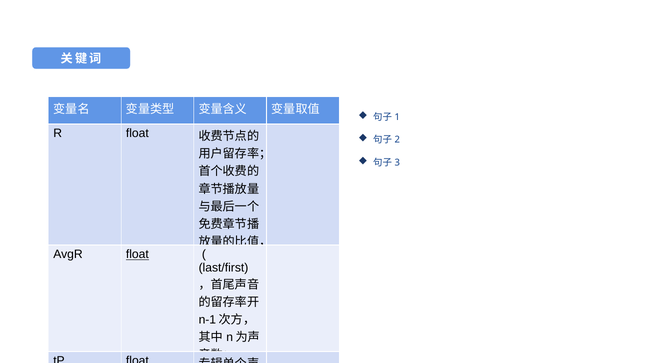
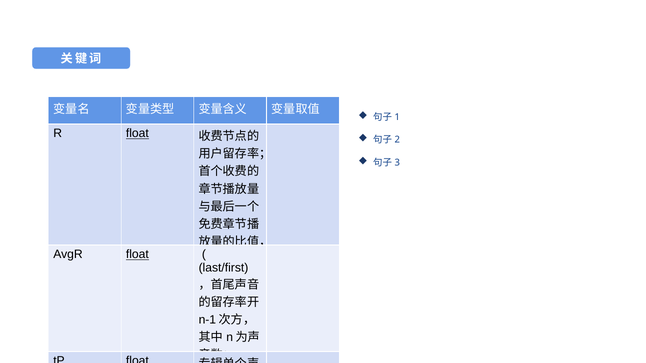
float underline: none -> present (137, 134)
